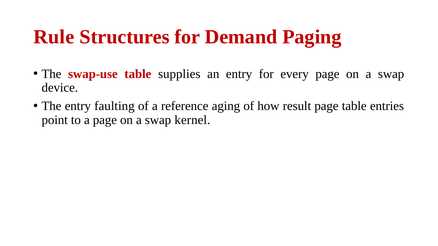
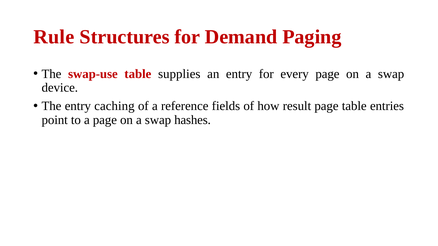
faulting: faulting -> caching (114, 106)
aging: aging -> fields (226, 106)
kernel: kernel -> hashes (193, 120)
